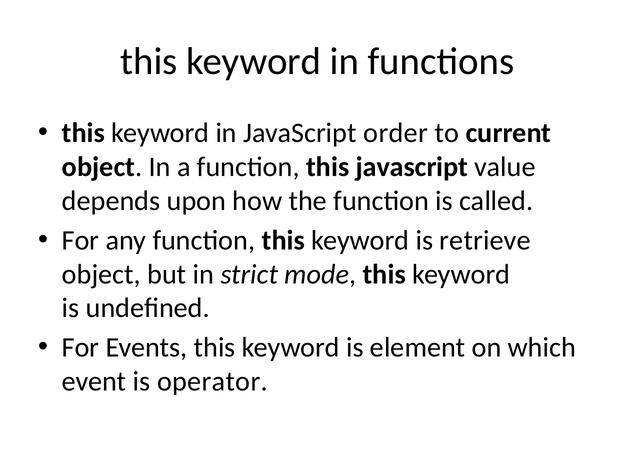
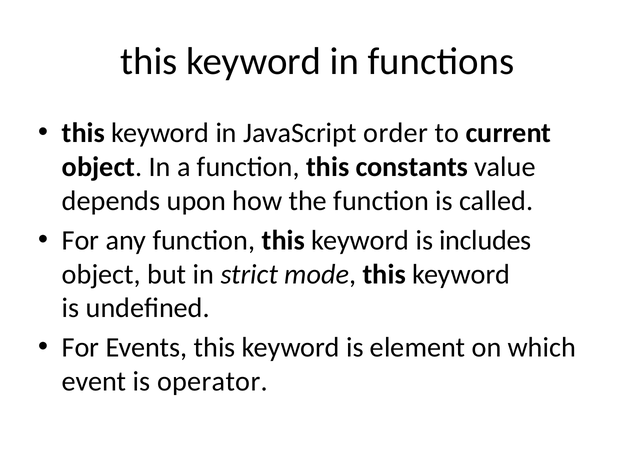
this javascript: javascript -> constants (412, 167)
retrieve: retrieve -> includes (485, 240)
